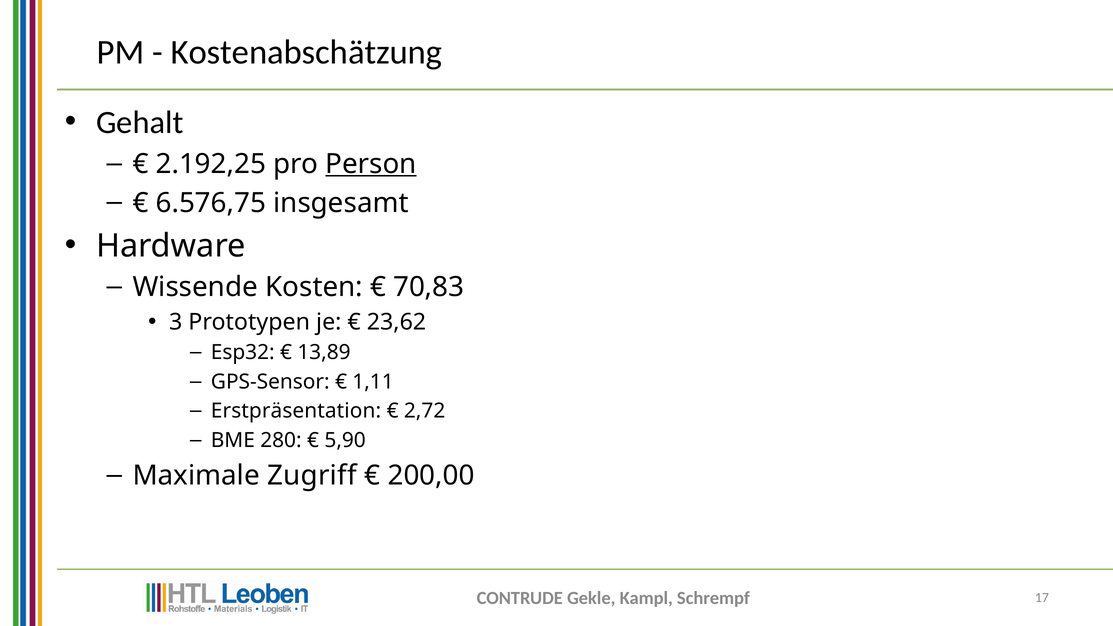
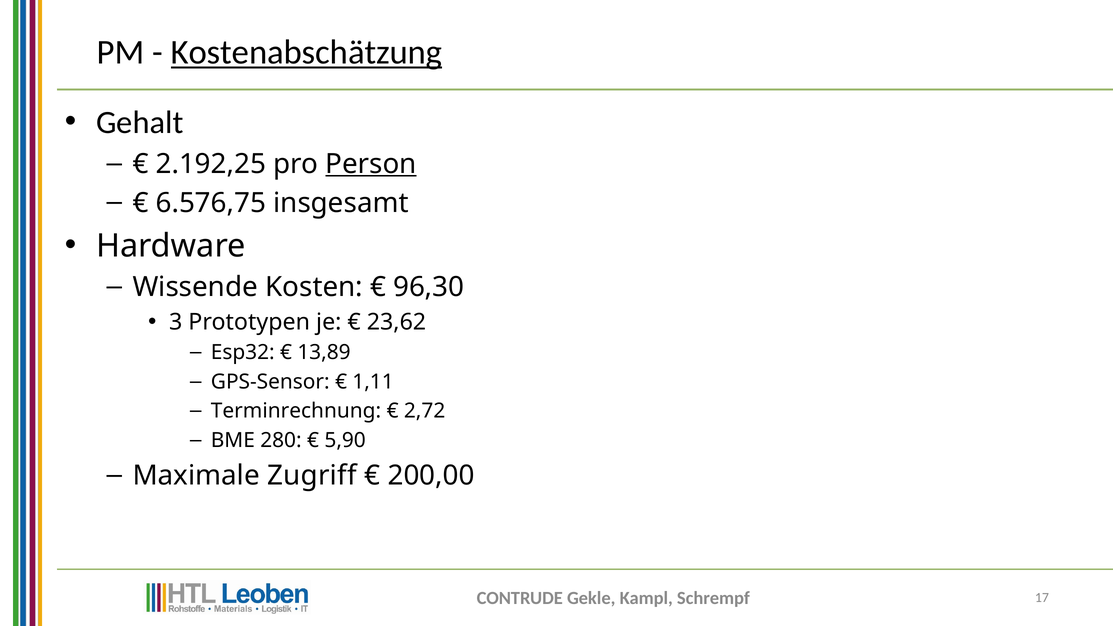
Kostenabschätzung underline: none -> present (307, 52)
70,83: 70,83 -> 96,30 (429, 287)
Erstpräsentation: Erstpräsentation -> Terminrechnung (296, 411)
